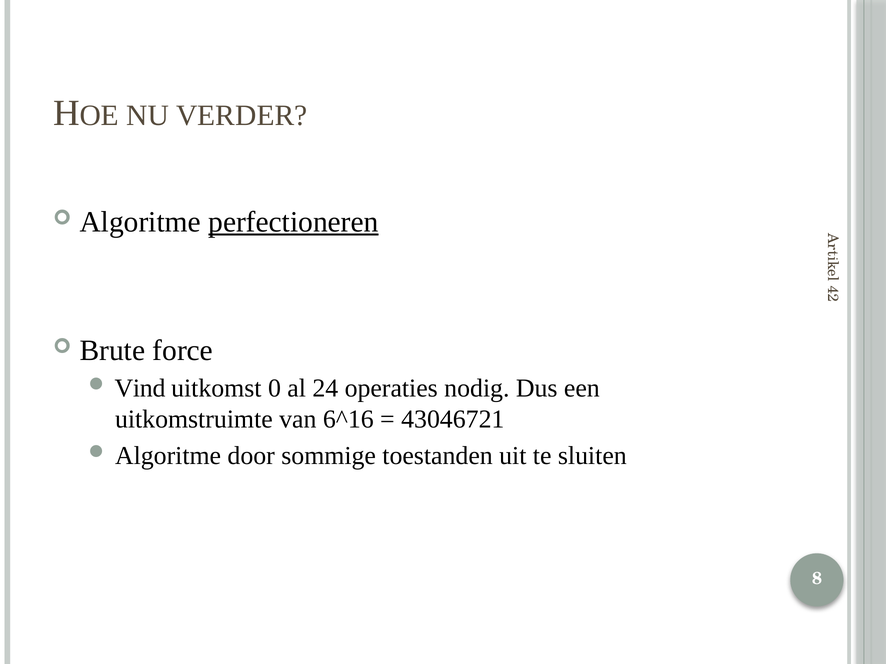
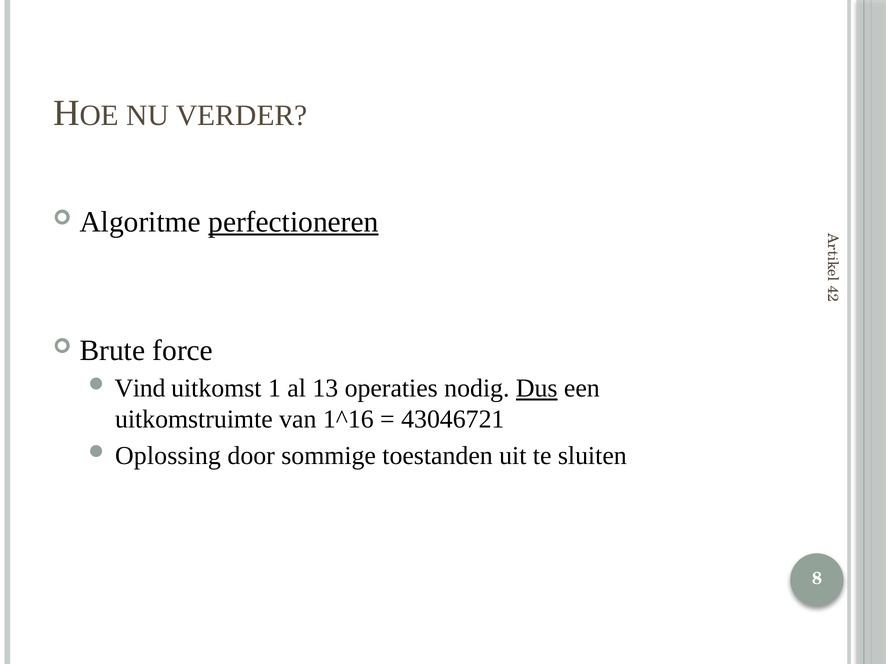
0: 0 -> 1 (274, 389)
24: 24 -> 13 (325, 389)
Dus underline: none -> present (537, 389)
6^16: 6^16 -> 1^16 (348, 420)
Algoritme: Algoritme -> Oplossing (168, 456)
